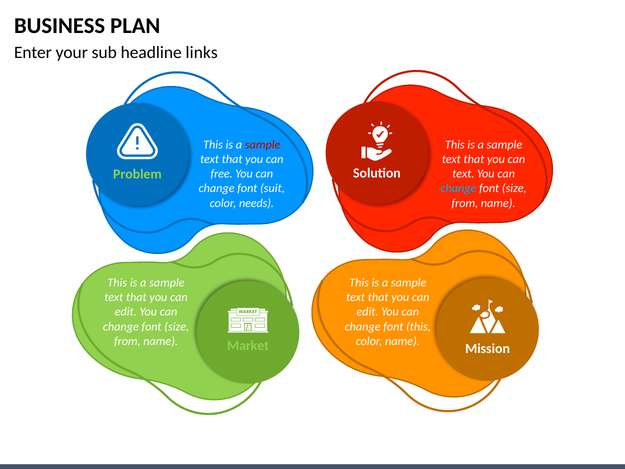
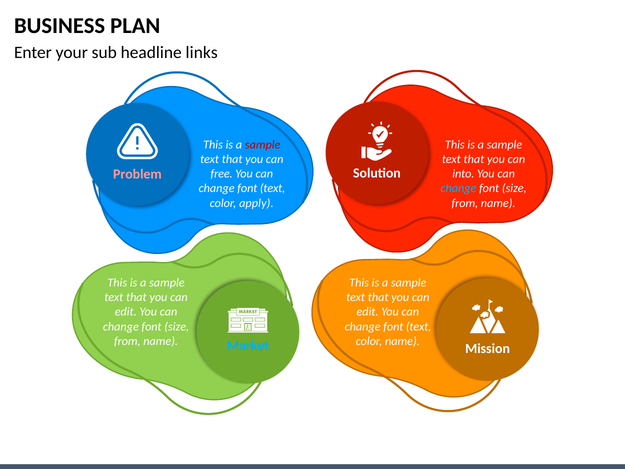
Problem colour: light green -> pink (137, 174)
text: text -> into (463, 174)
suit: suit -> text (273, 188)
needs: needs -> apply (256, 203)
this: this -> text (419, 326)
Market colour: light green -> light blue (248, 346)
